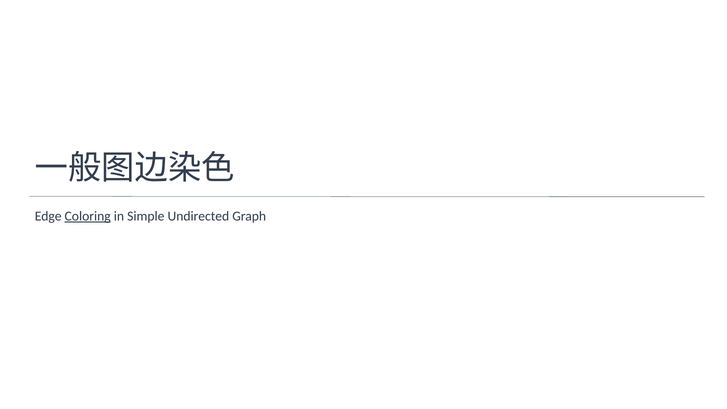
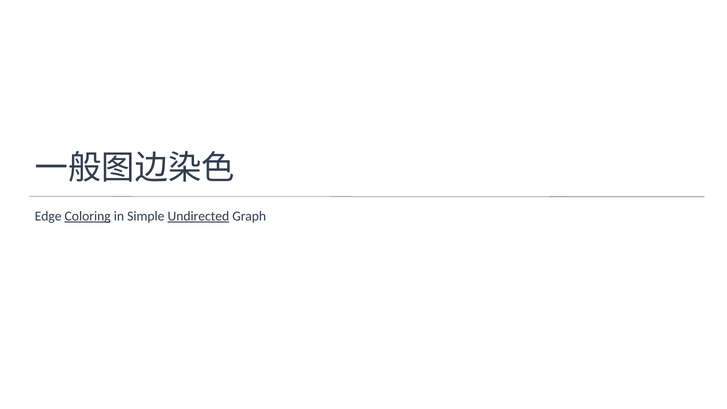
Undirected underline: none -> present (198, 216)
